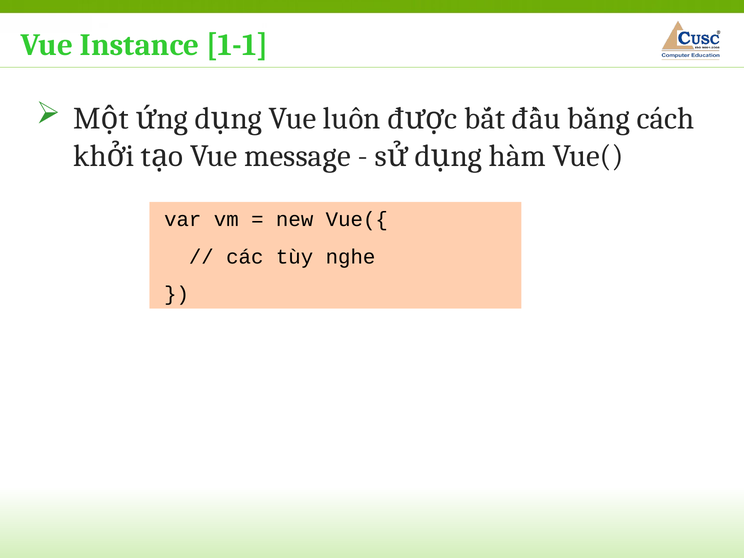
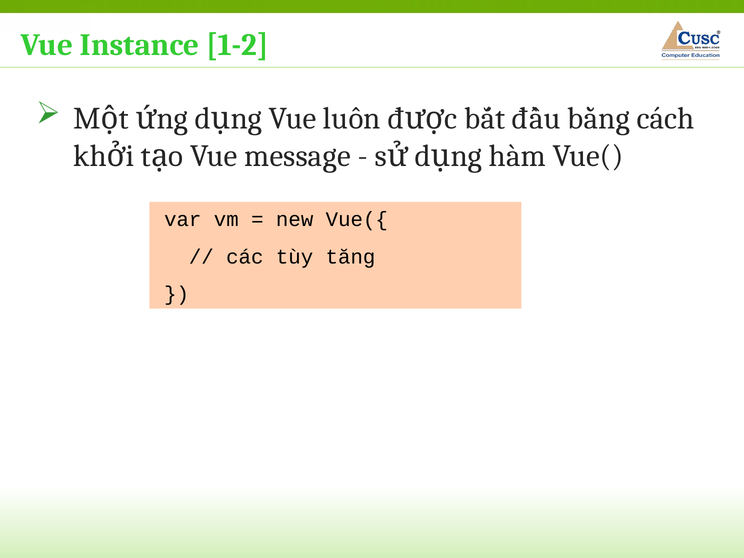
1-1: 1-1 -> 1-2 (237, 45)
nghe: nghe -> tăng (351, 257)
